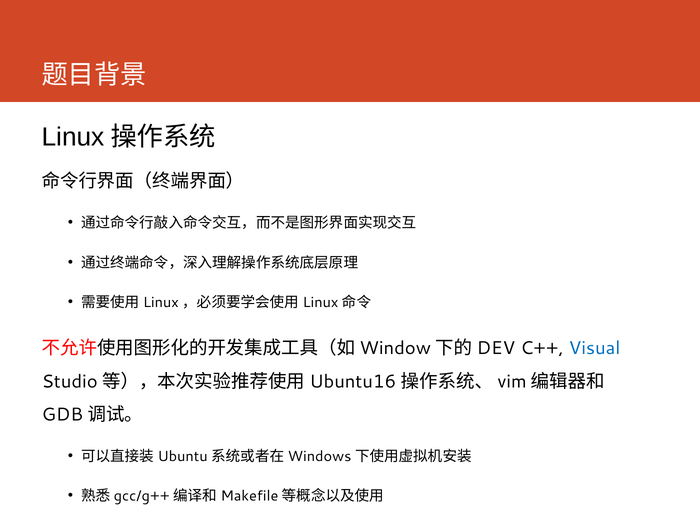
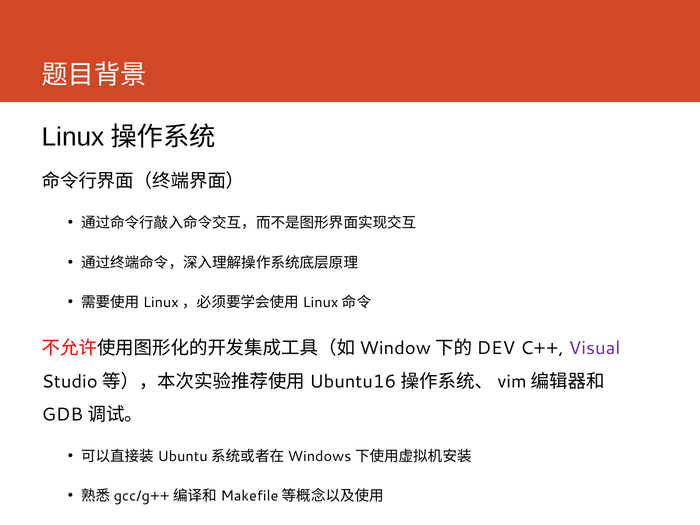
Visual colour: blue -> purple (595, 348)
